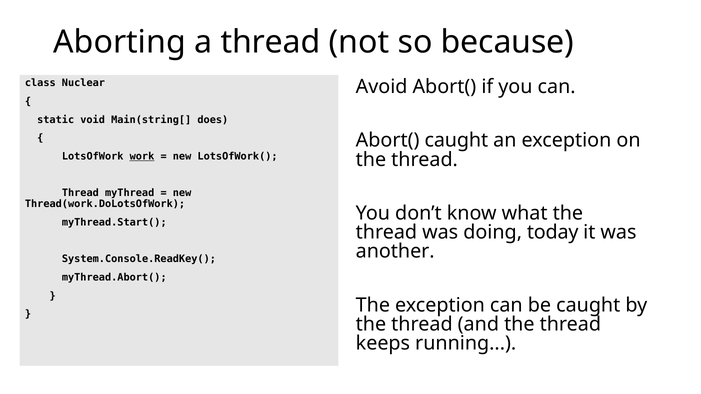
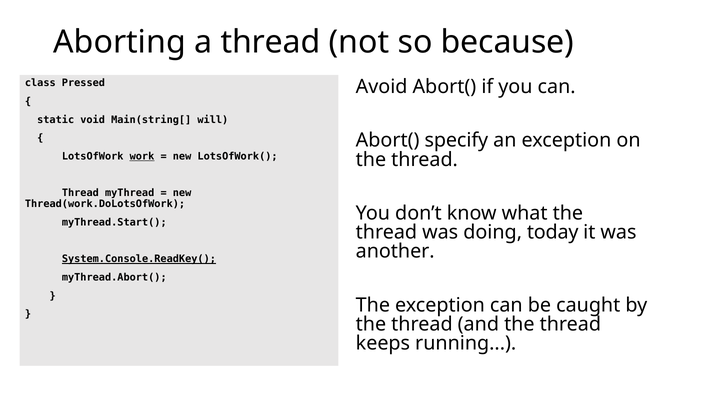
Nuclear: Nuclear -> Pressed (83, 83)
does: does -> will (213, 120)
Abort( caught: caught -> specify (456, 140)
System.Console.ReadKey( underline: none -> present (139, 259)
